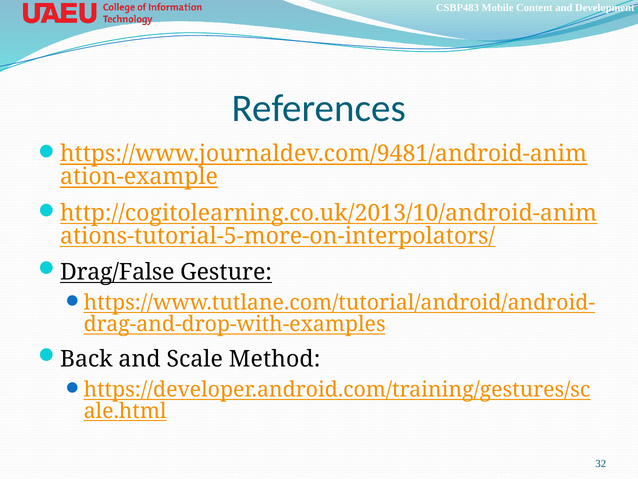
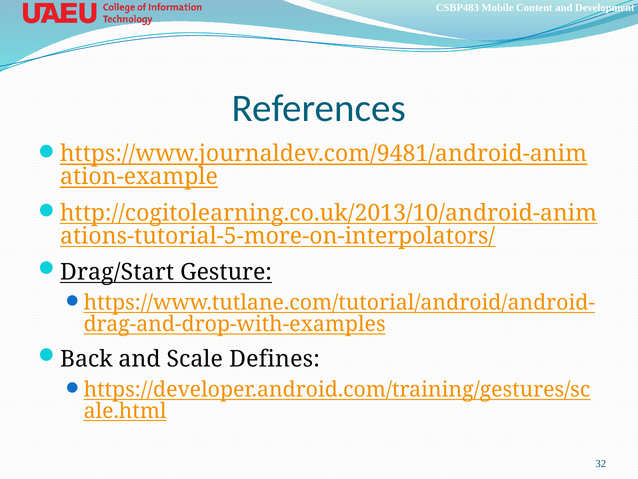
Drag/False: Drag/False -> Drag/Start (117, 272)
Method: Method -> Defines (275, 359)
